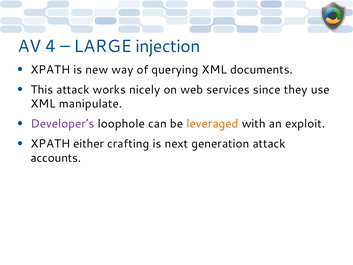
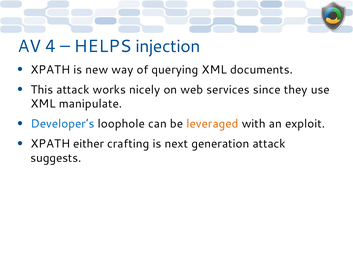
LARGE: LARGE -> HELPS (103, 46)
Developer’s colour: purple -> blue (63, 124)
accounts: accounts -> suggests (56, 158)
